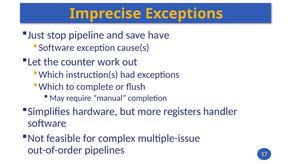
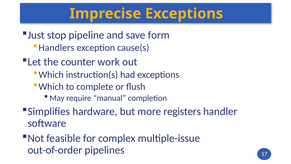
have: have -> form (159, 35)
Software: Software -> Handlers (56, 48)
